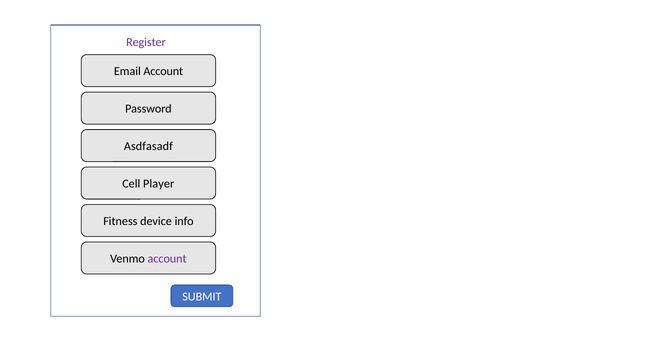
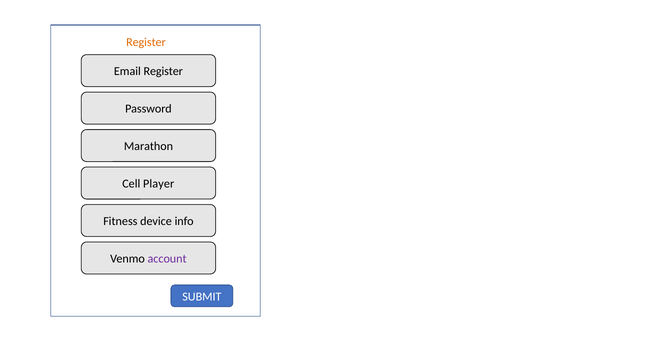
Register colour: purple -> orange (146, 43)
Email Account: Account -> Register (163, 72)
Asdfasadf: Asdfasadf -> Marathon (148, 147)
